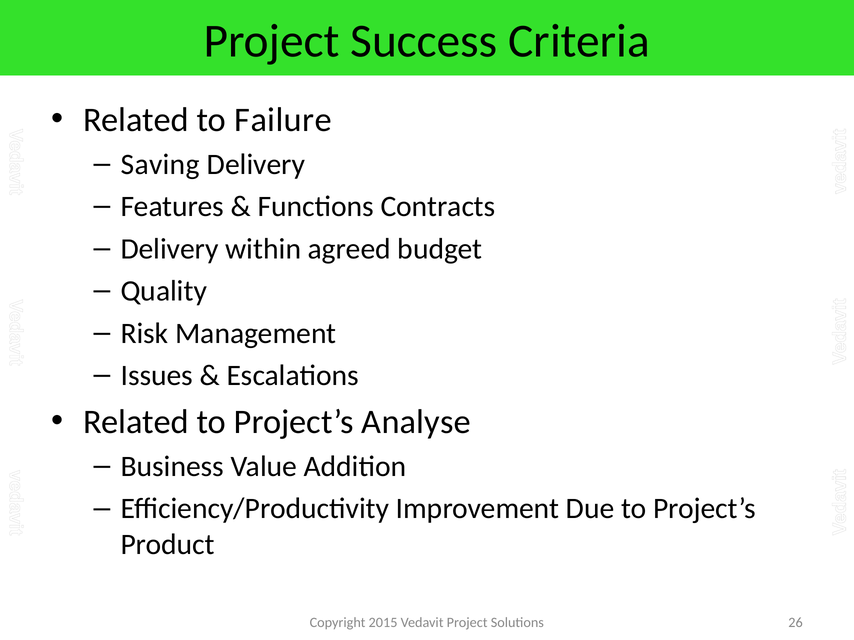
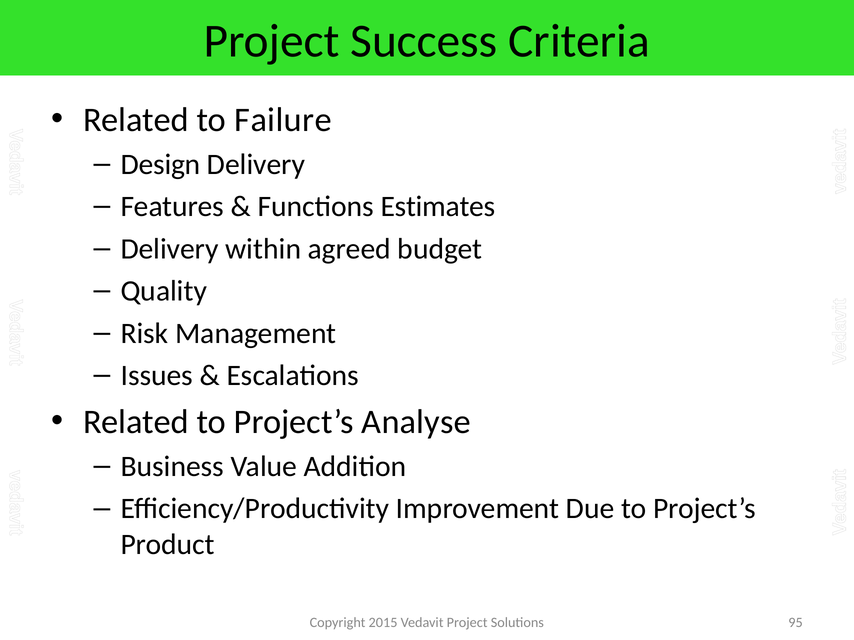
Saving: Saving -> Design (161, 165)
Contracts: Contracts -> Estimates (438, 207)
26: 26 -> 95 (796, 623)
